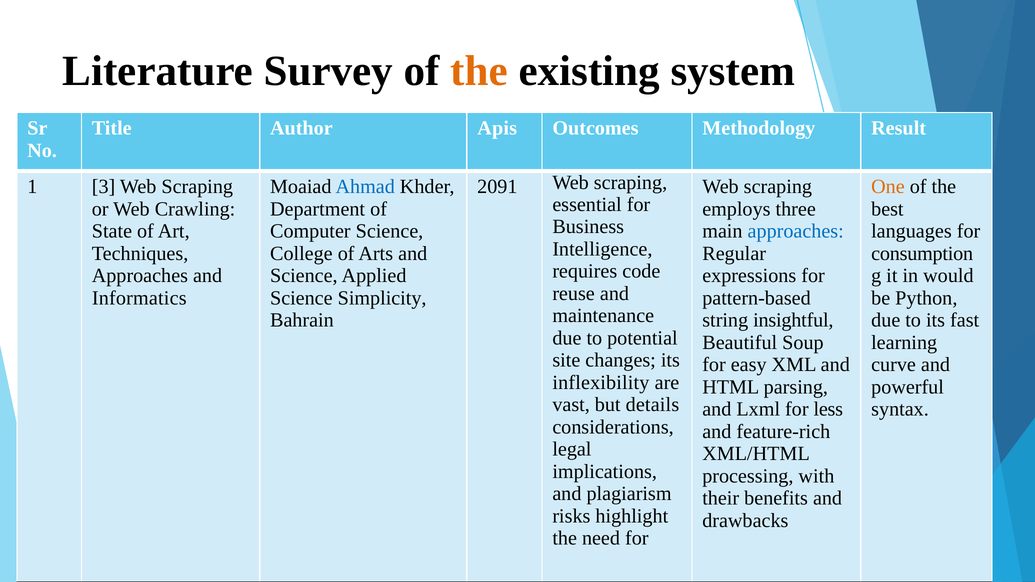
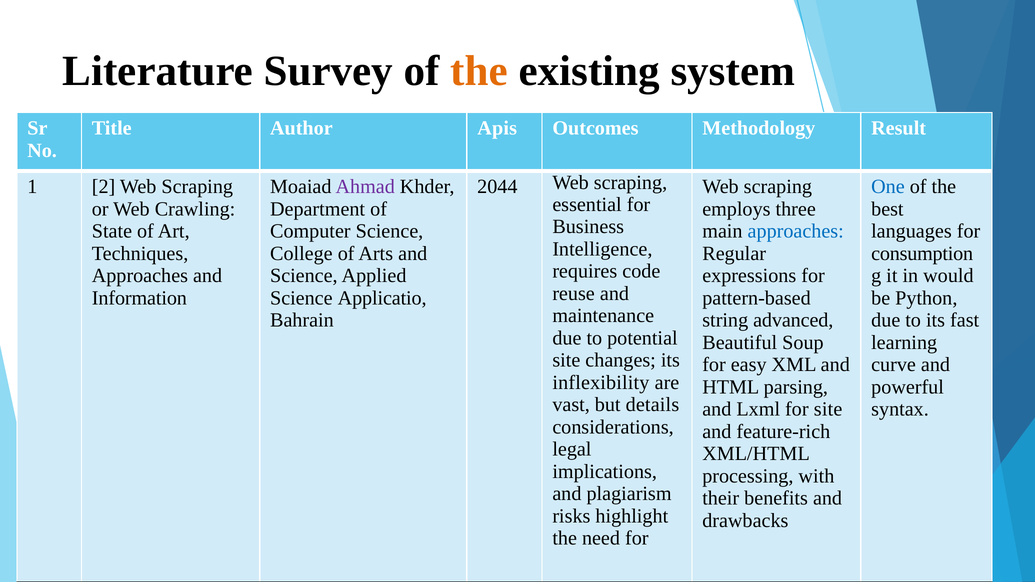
3: 3 -> 2 (104, 187)
Ahmad colour: blue -> purple (365, 187)
2091: 2091 -> 2044 (497, 187)
One colour: orange -> blue (888, 187)
Informatics: Informatics -> Information (139, 298)
Simplicity: Simplicity -> Applicatio (382, 298)
insightful: insightful -> advanced (793, 320)
for less: less -> site (828, 409)
